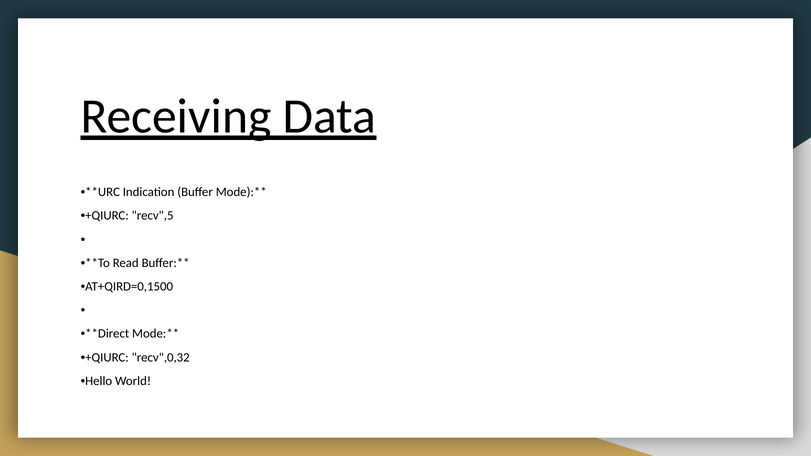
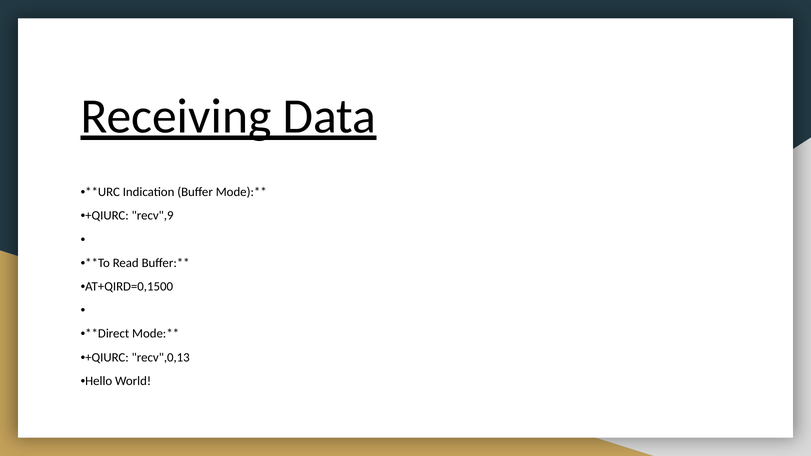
recv",5: recv",5 -> recv",9 (153, 216)
recv",0,32: recv",0,32 -> recv",0,13 (161, 358)
